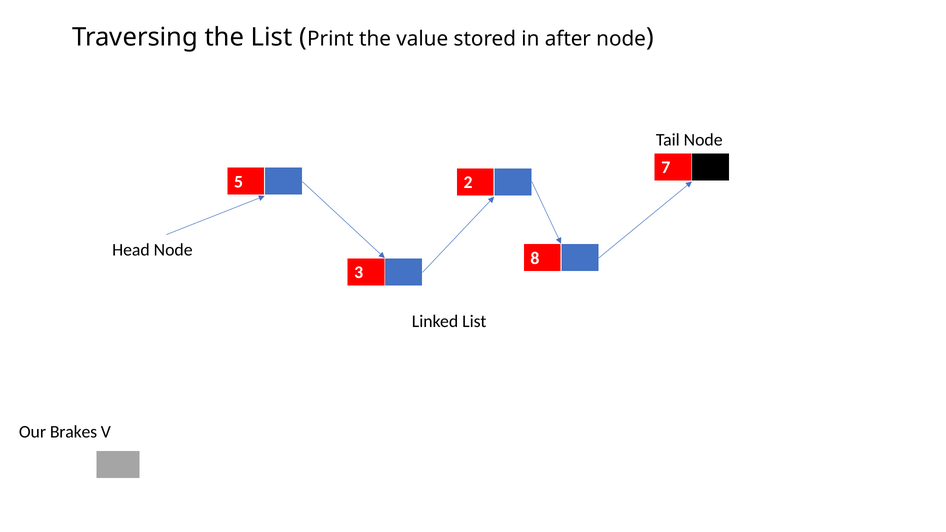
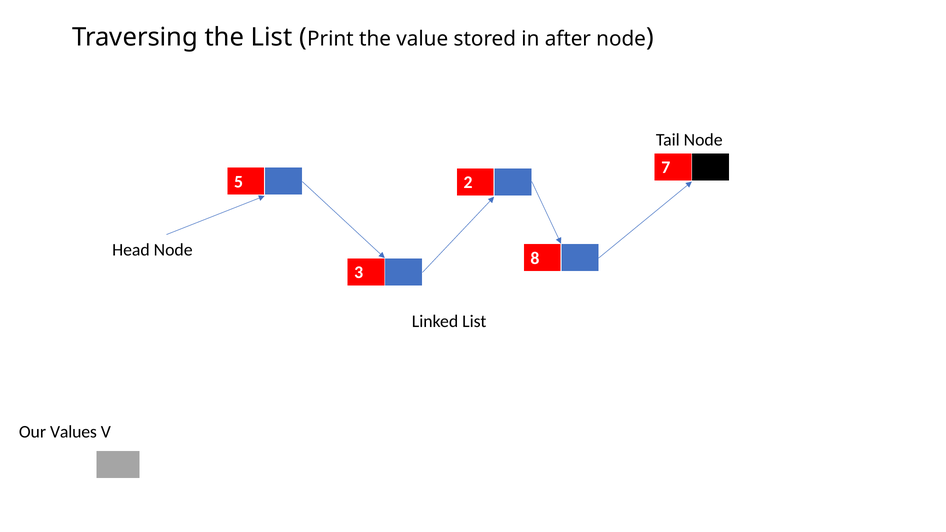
Brakes: Brakes -> Values (74, 432)
